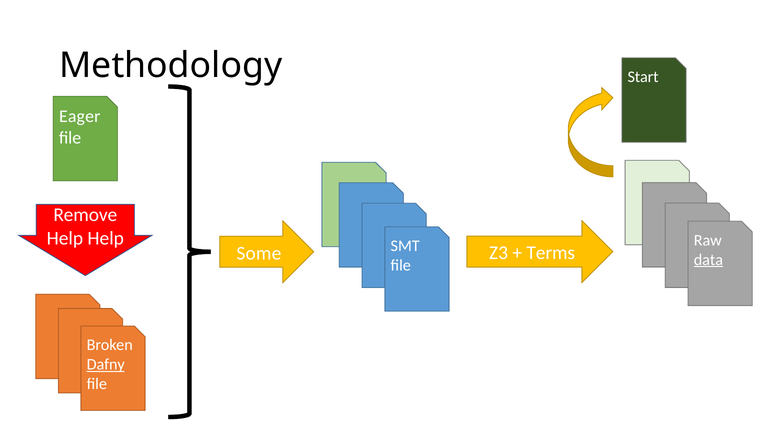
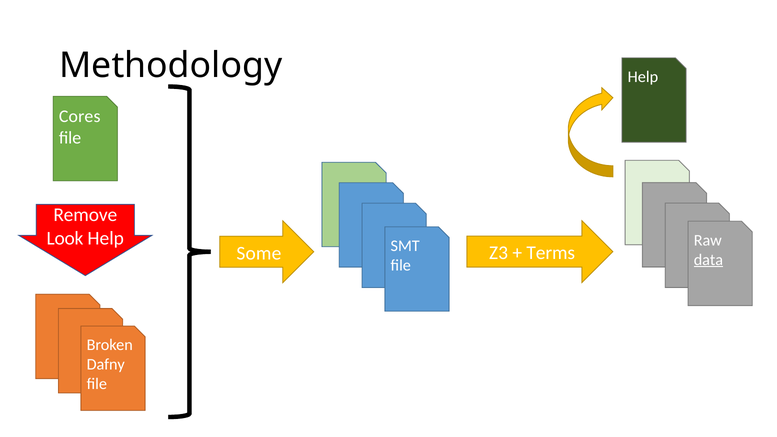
Start: Start -> Help (643, 77)
Eager: Eager -> Cores (80, 117)
Help: Help -> Look (65, 238)
Dafny underline: present -> none (106, 365)
